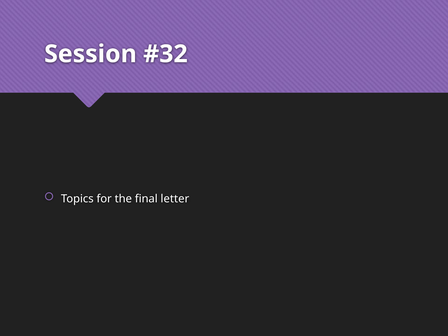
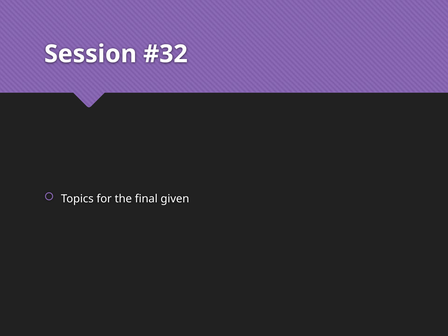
letter: letter -> given (175, 199)
